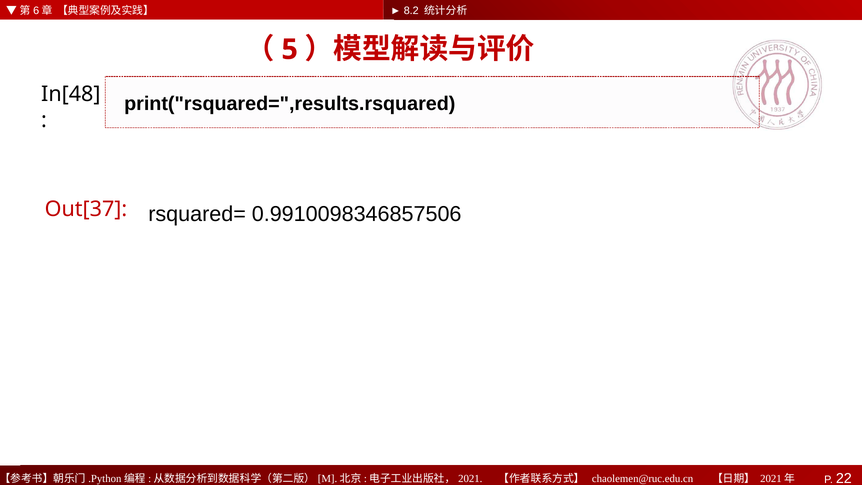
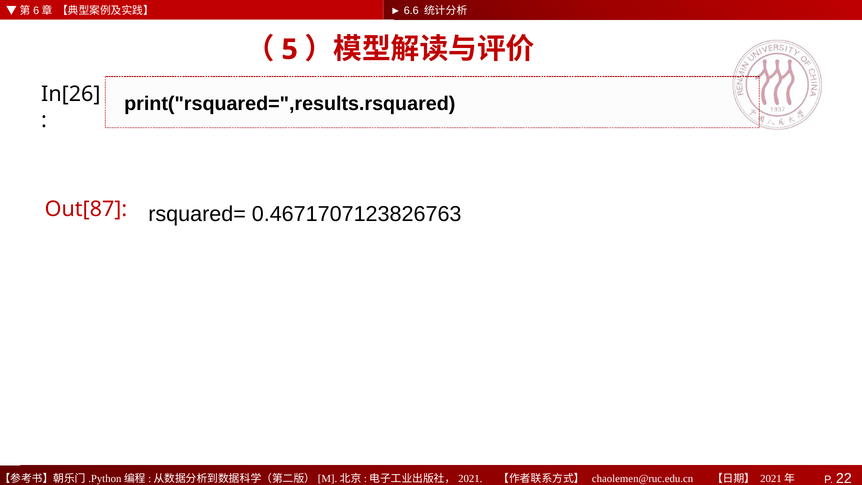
8.2: 8.2 -> 6.6 (411, 10)
In[48: In[48 -> In[26 (71, 94)
Out[37: Out[37 -> Out[87 (86, 209)
0.9910098346857506: 0.9910098346857506 -> 0.4671707123826763 (357, 214)
